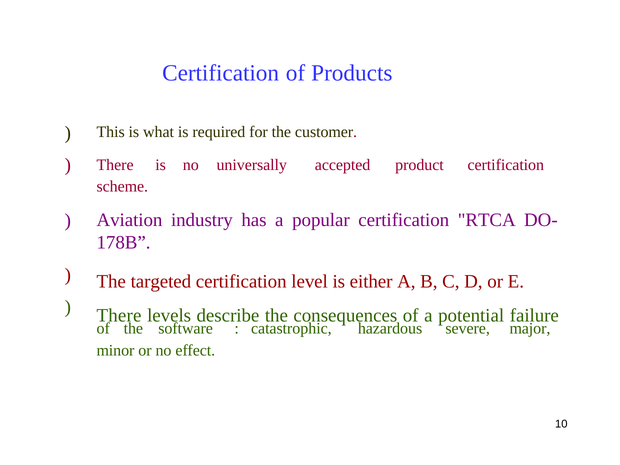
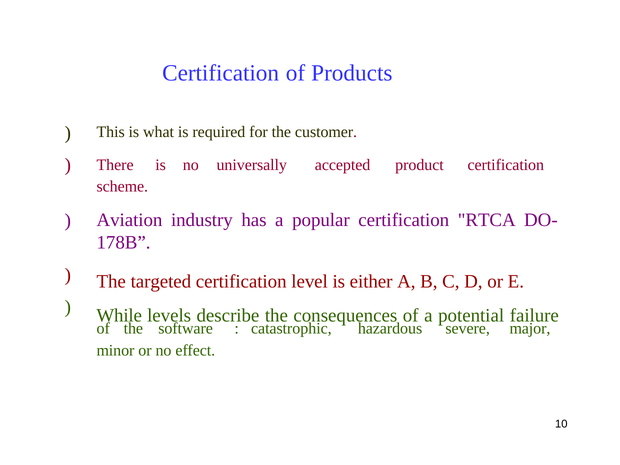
There: There -> While (119, 315)
